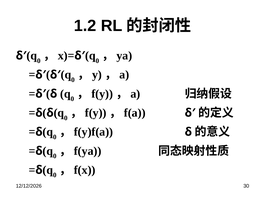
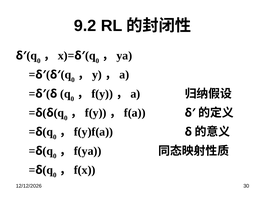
1.2: 1.2 -> 9.2 (85, 26)
